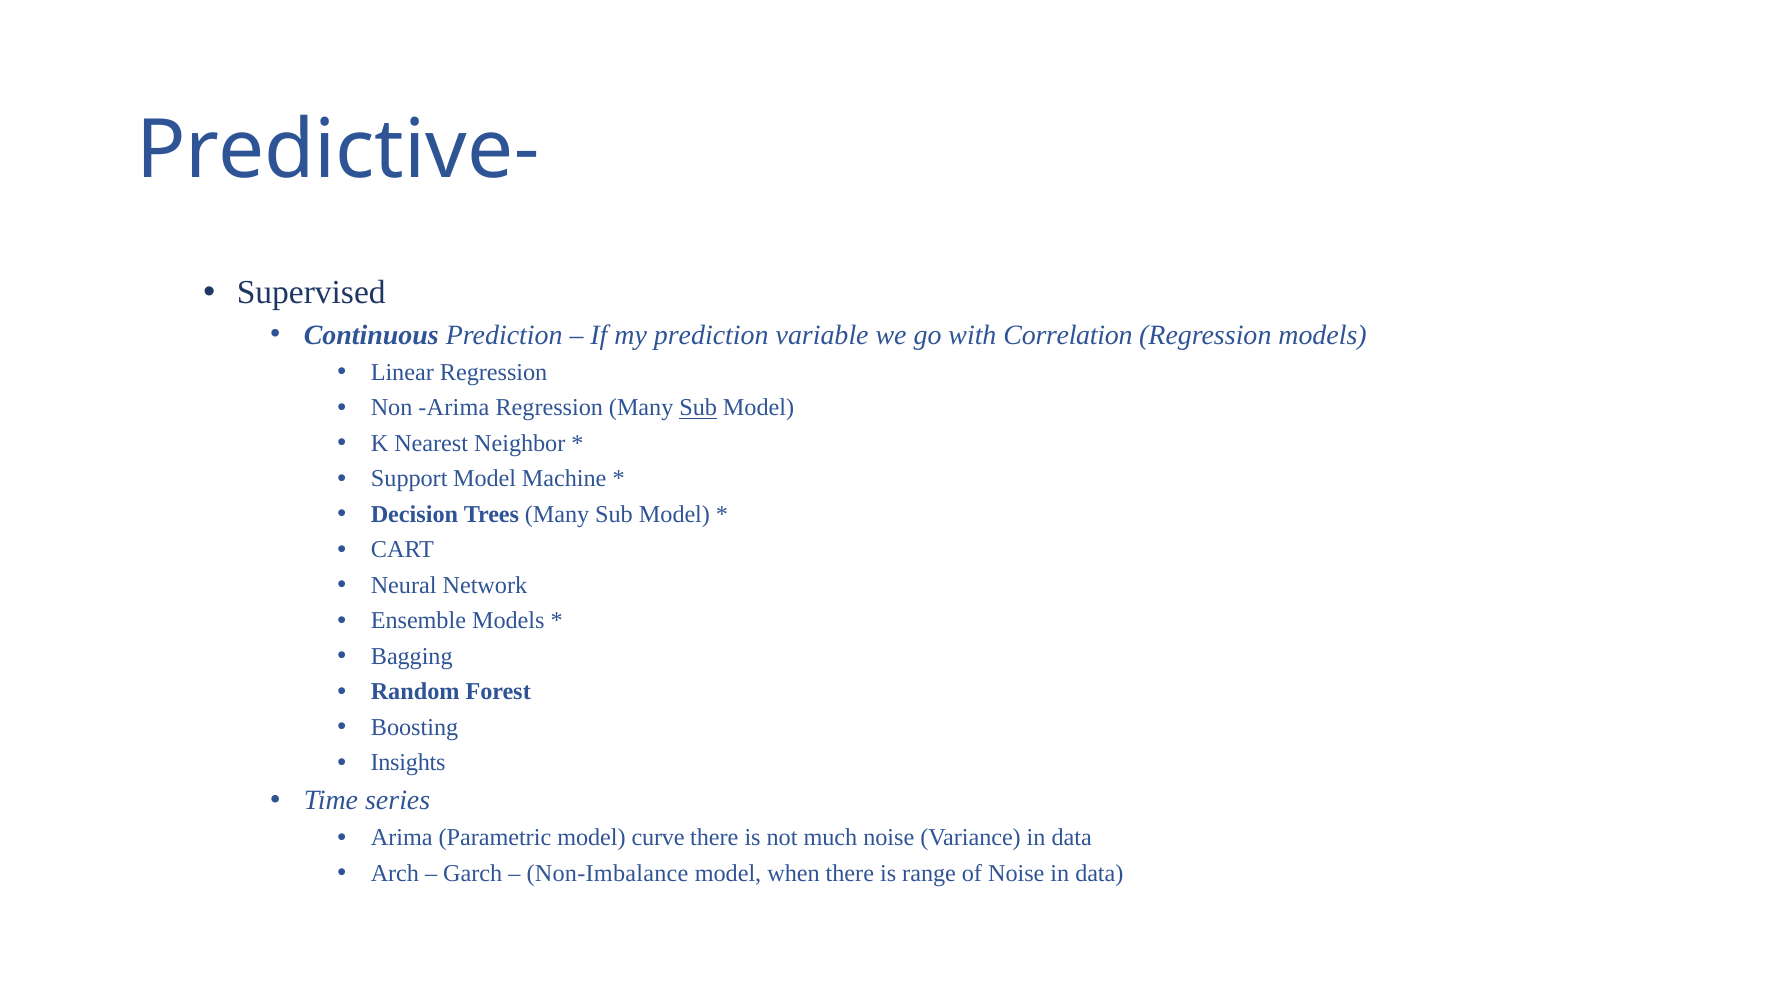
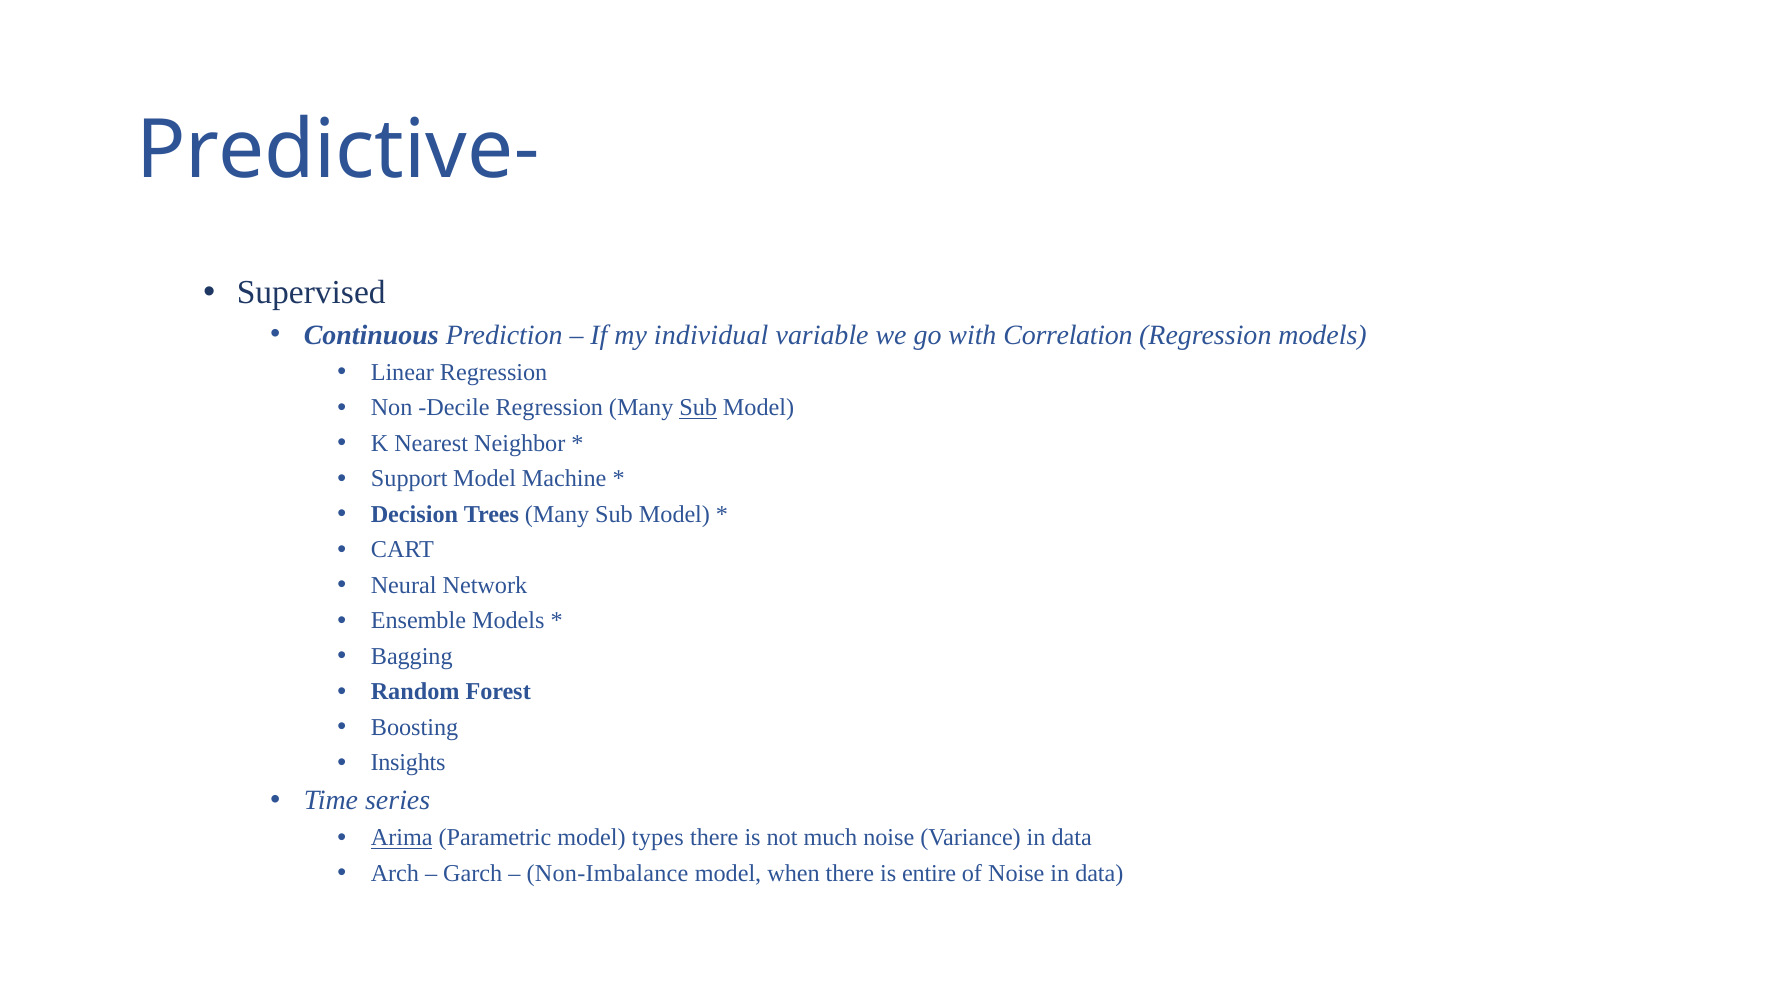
my prediction: prediction -> individual (711, 335)
Non Arima: Arima -> Decile (454, 408)
Arima underline: none -> present (402, 838)
curve: curve -> types (658, 838)
range: range -> entire (929, 873)
